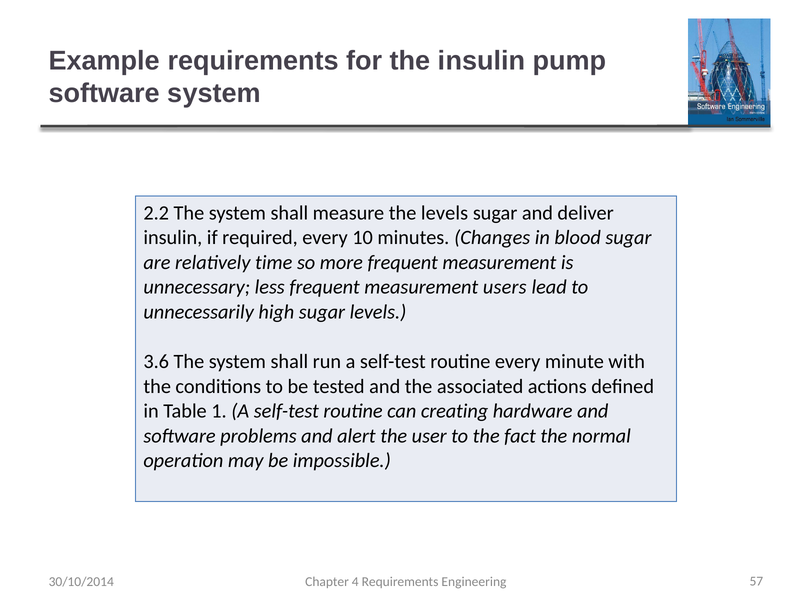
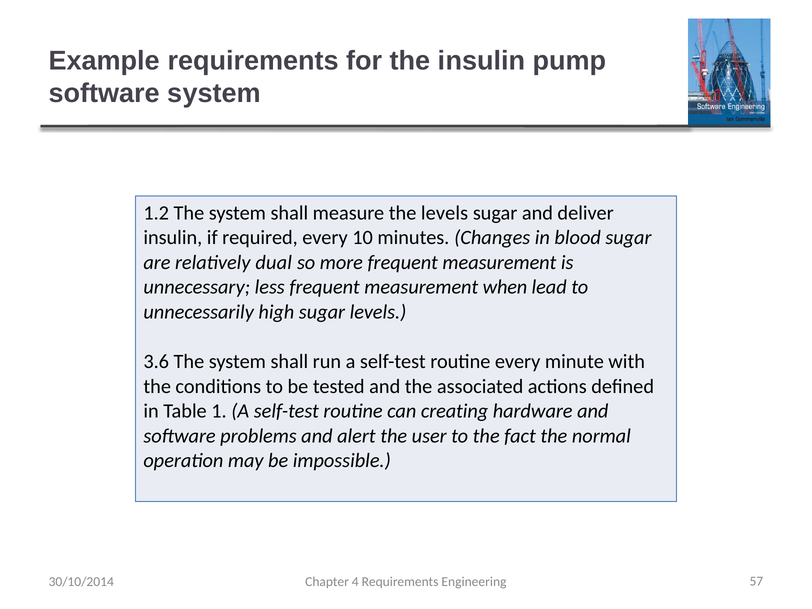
2.2: 2.2 -> 1.2 (156, 213)
time: time -> dual (274, 262)
users: users -> when (505, 287)
